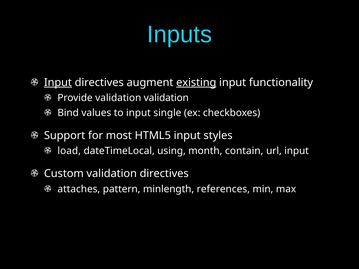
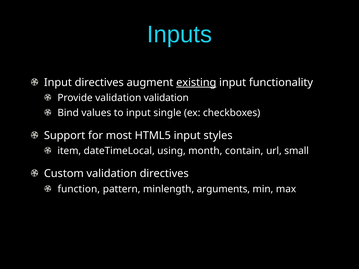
Input underline: present -> none (58, 83)
load: load -> item (69, 151)
url input: input -> small (297, 151)
attaches: attaches -> function (79, 189)
references: references -> arguments (223, 189)
